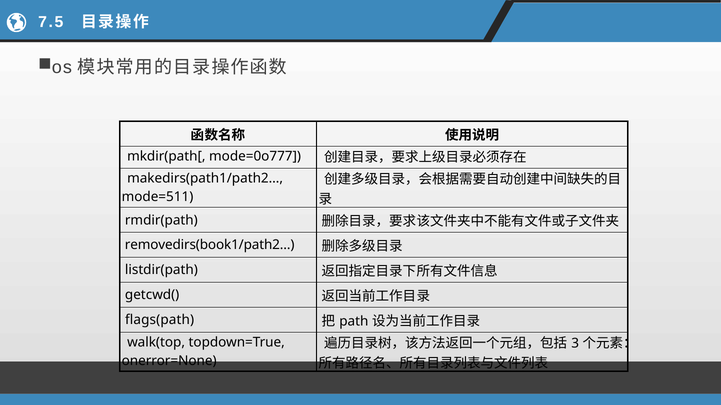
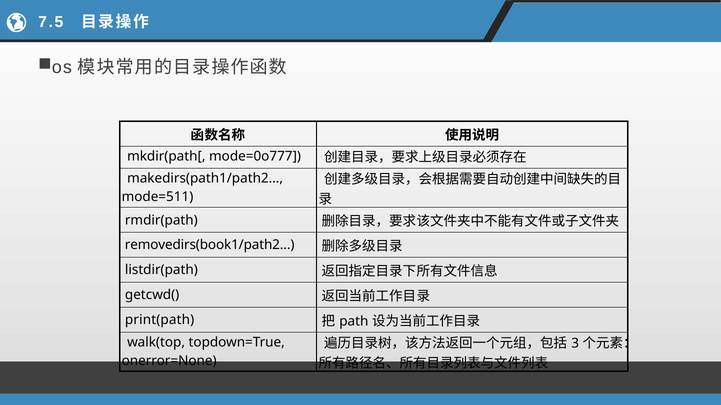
flags(path: flags(path -> print(path (160, 320)
